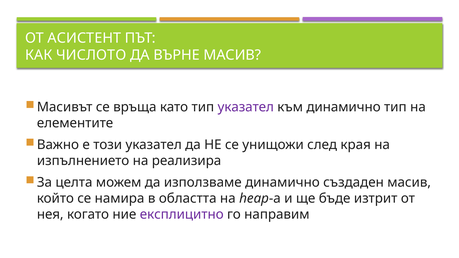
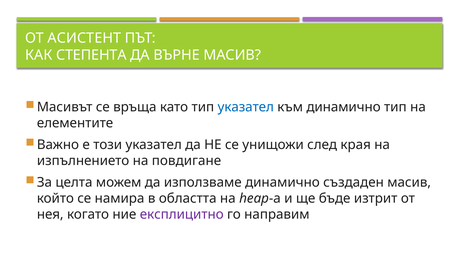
ЧИСЛОТО: ЧИСЛОТО -> СТЕПЕНТА (91, 55)
указател colour: purple -> blue (246, 107)
реализира: реализира -> повдигане (187, 161)
